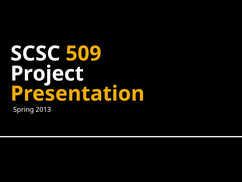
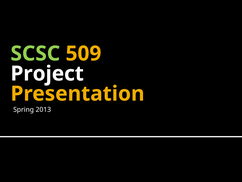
SCSC colour: white -> light green (35, 53)
